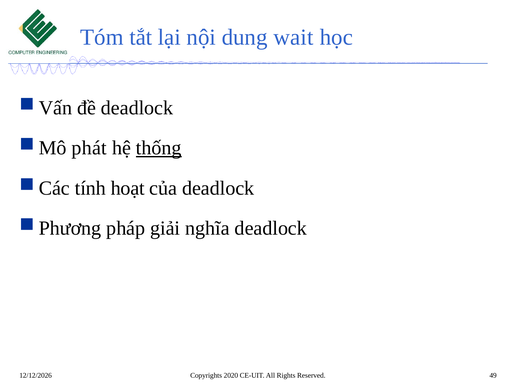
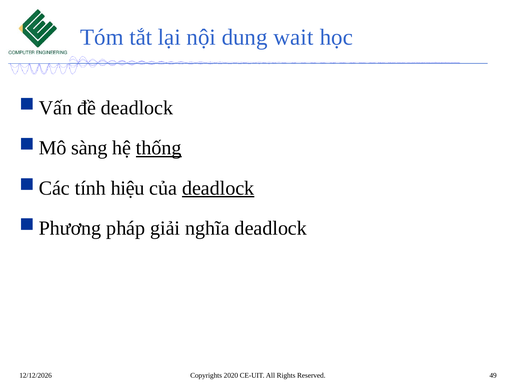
phát: phát -> sàng (89, 148)
hoạt: hoạt -> hiệu (128, 188)
deadlock underline: none -> present (218, 188)
